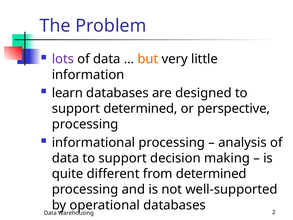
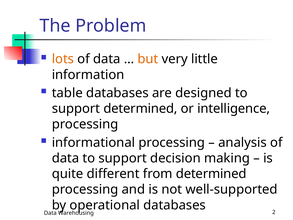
lots colour: purple -> orange (63, 59)
learn: learn -> table (67, 93)
perspective: perspective -> intelligence (234, 109)
